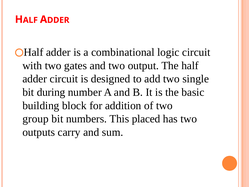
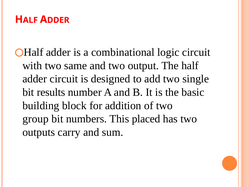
gates: gates -> same (76, 66)
during: during -> results (51, 92)
